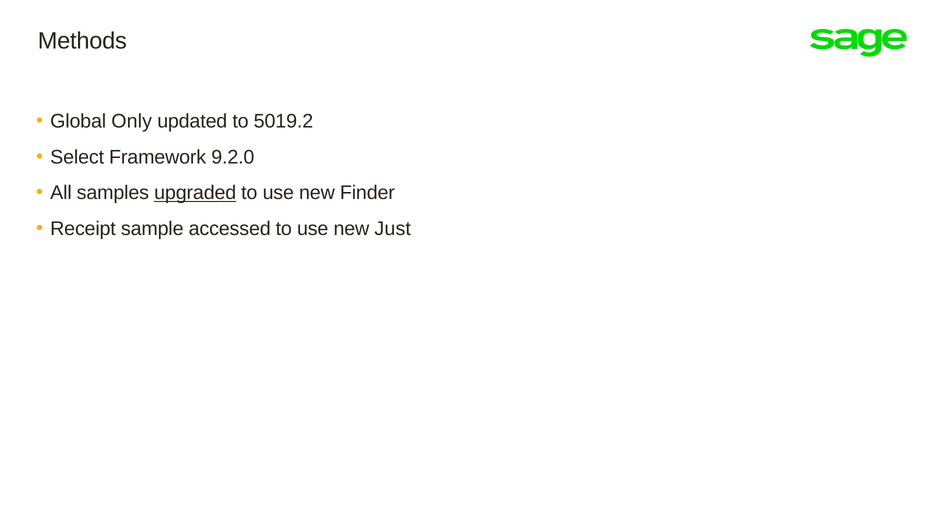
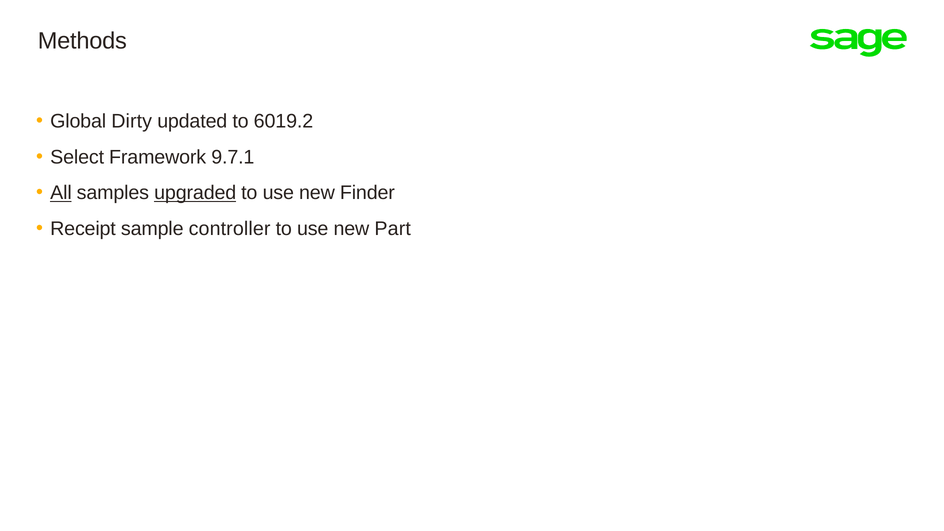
Only: Only -> Dirty (132, 121)
5019.2: 5019.2 -> 6019.2 (283, 121)
9.2.0: 9.2.0 -> 9.7.1 (233, 157)
All underline: none -> present (61, 193)
accessed: accessed -> controller (230, 229)
Just: Just -> Part (393, 229)
